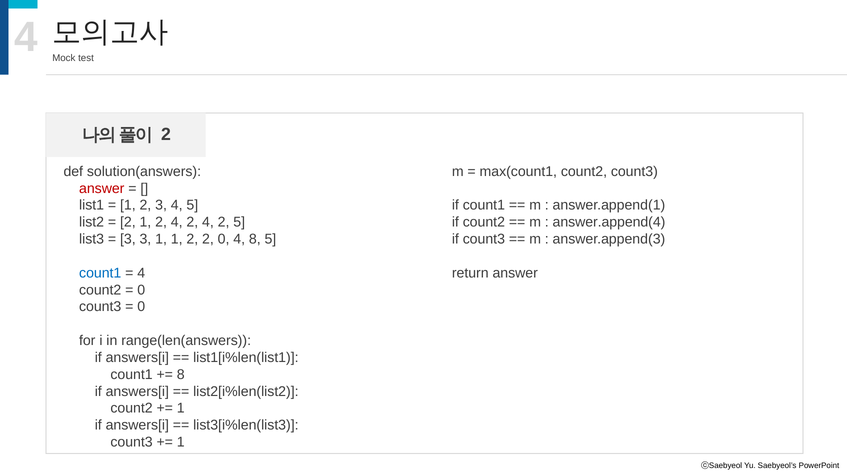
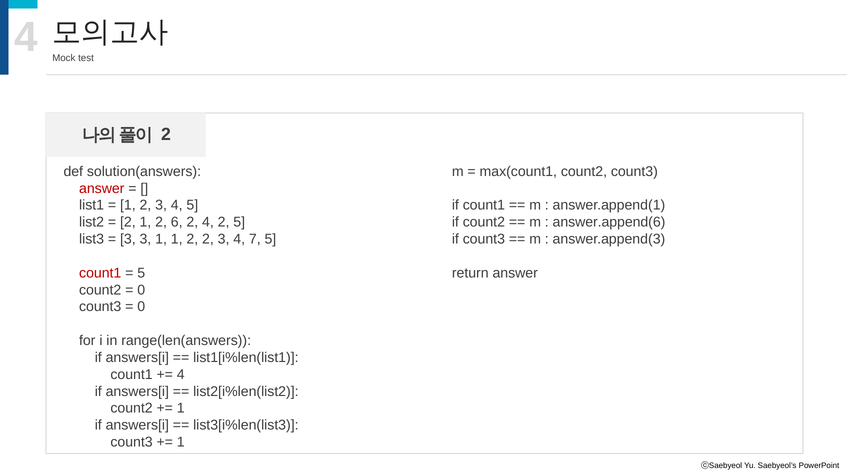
1 2 4: 4 -> 6 (177, 222)
answer.append(4: answer.append(4 -> answer.append(6 (609, 222)
2 2 0: 0 -> 3 (224, 239)
4 8: 8 -> 7 (255, 239)
count1 colour: blue -> red (100, 273)
4: 4 -> 5 (141, 273)
8: 8 -> 4 (181, 375)
